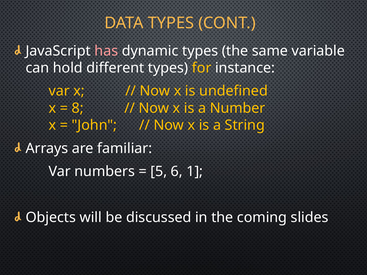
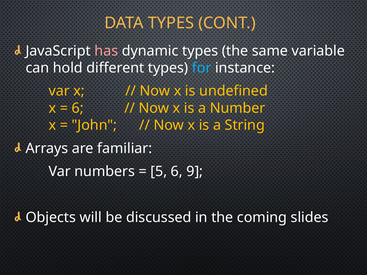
for colour: yellow -> light blue (202, 68)
8: 8 -> 6 (78, 108)
1: 1 -> 9 (195, 172)
